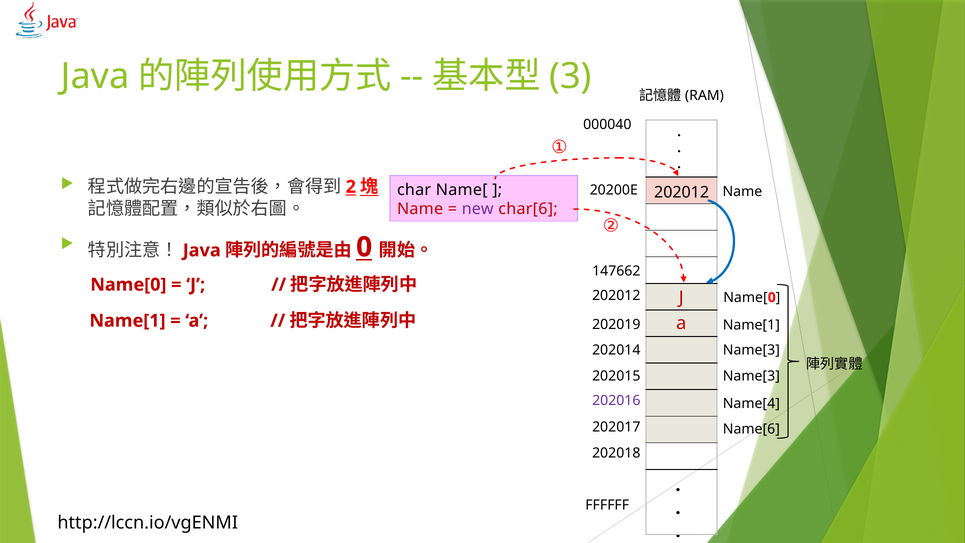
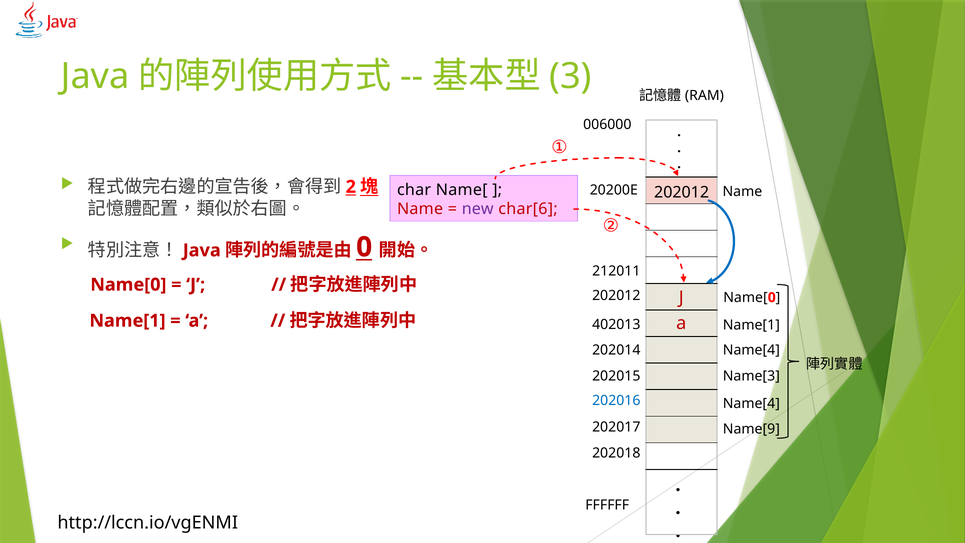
000040: 000040 -> 006000 (607, 125)
147662: 147662 -> 212011 (616, 271)
202019: 202019 -> 402013 (616, 324)
Name[3: Name[3 -> Name[4 (751, 350)
202016 colour: purple -> blue (616, 401)
Name[6: Name[6 -> Name[9 (751, 429)
